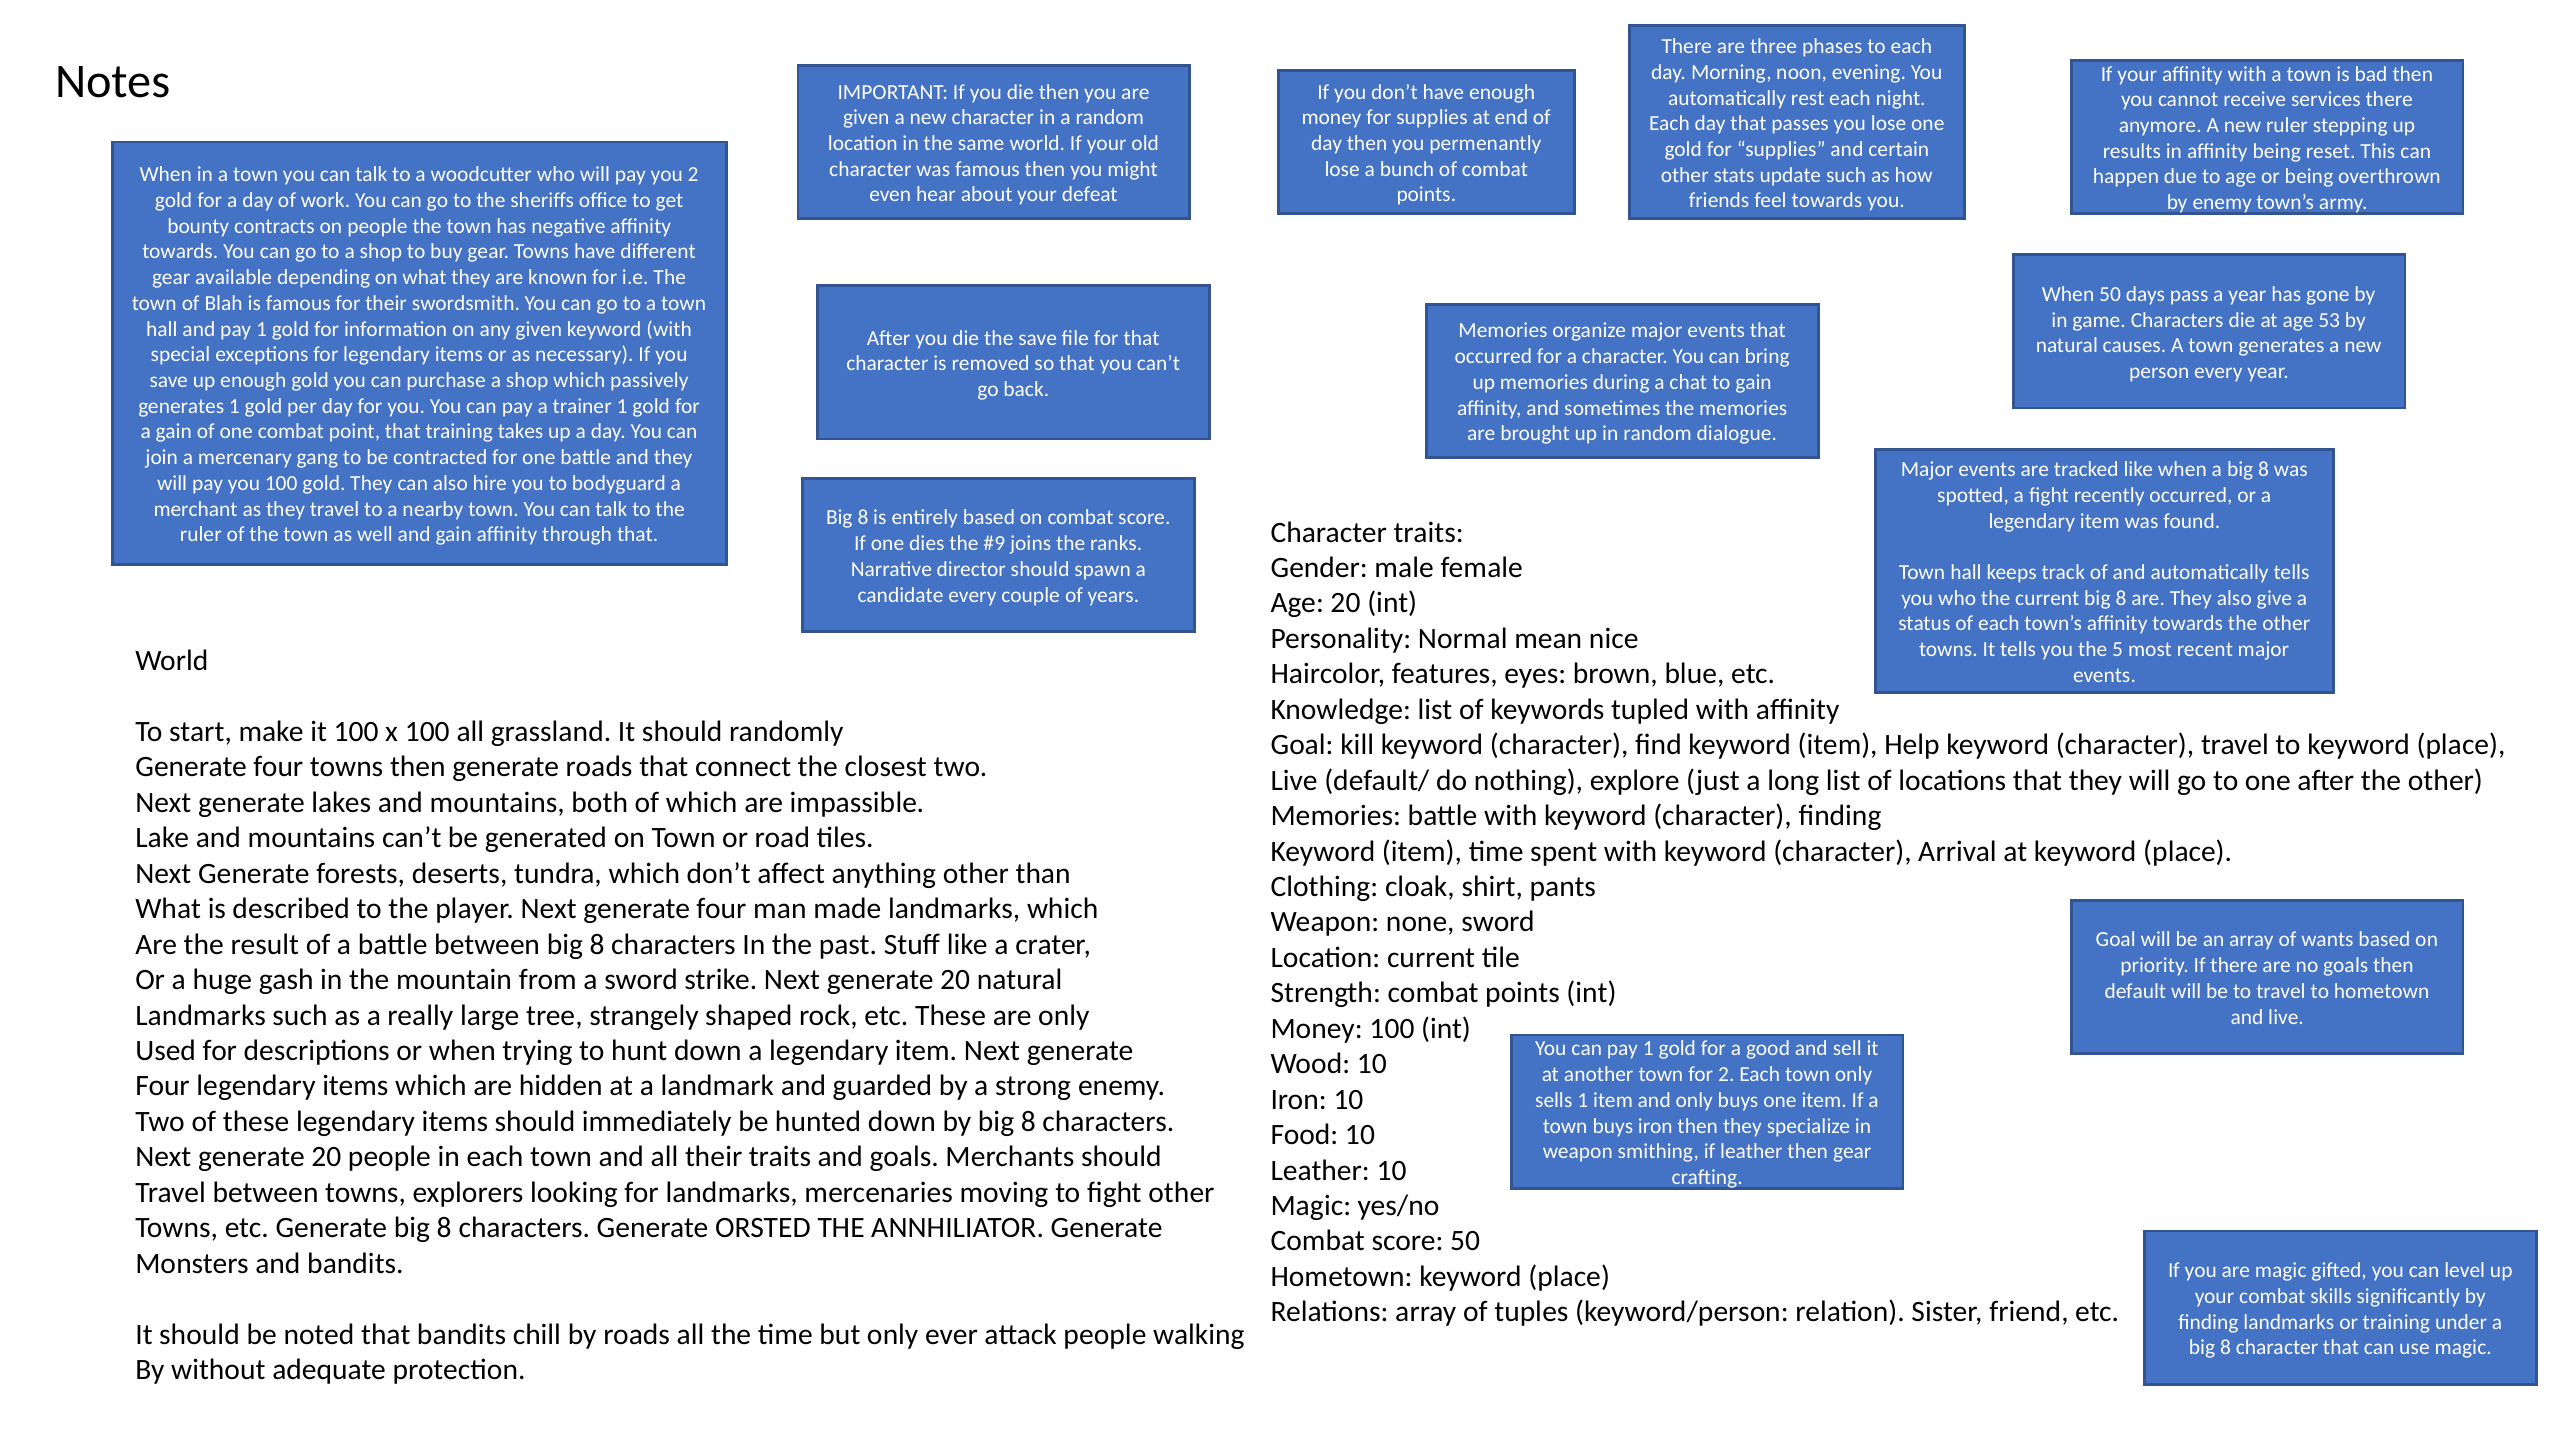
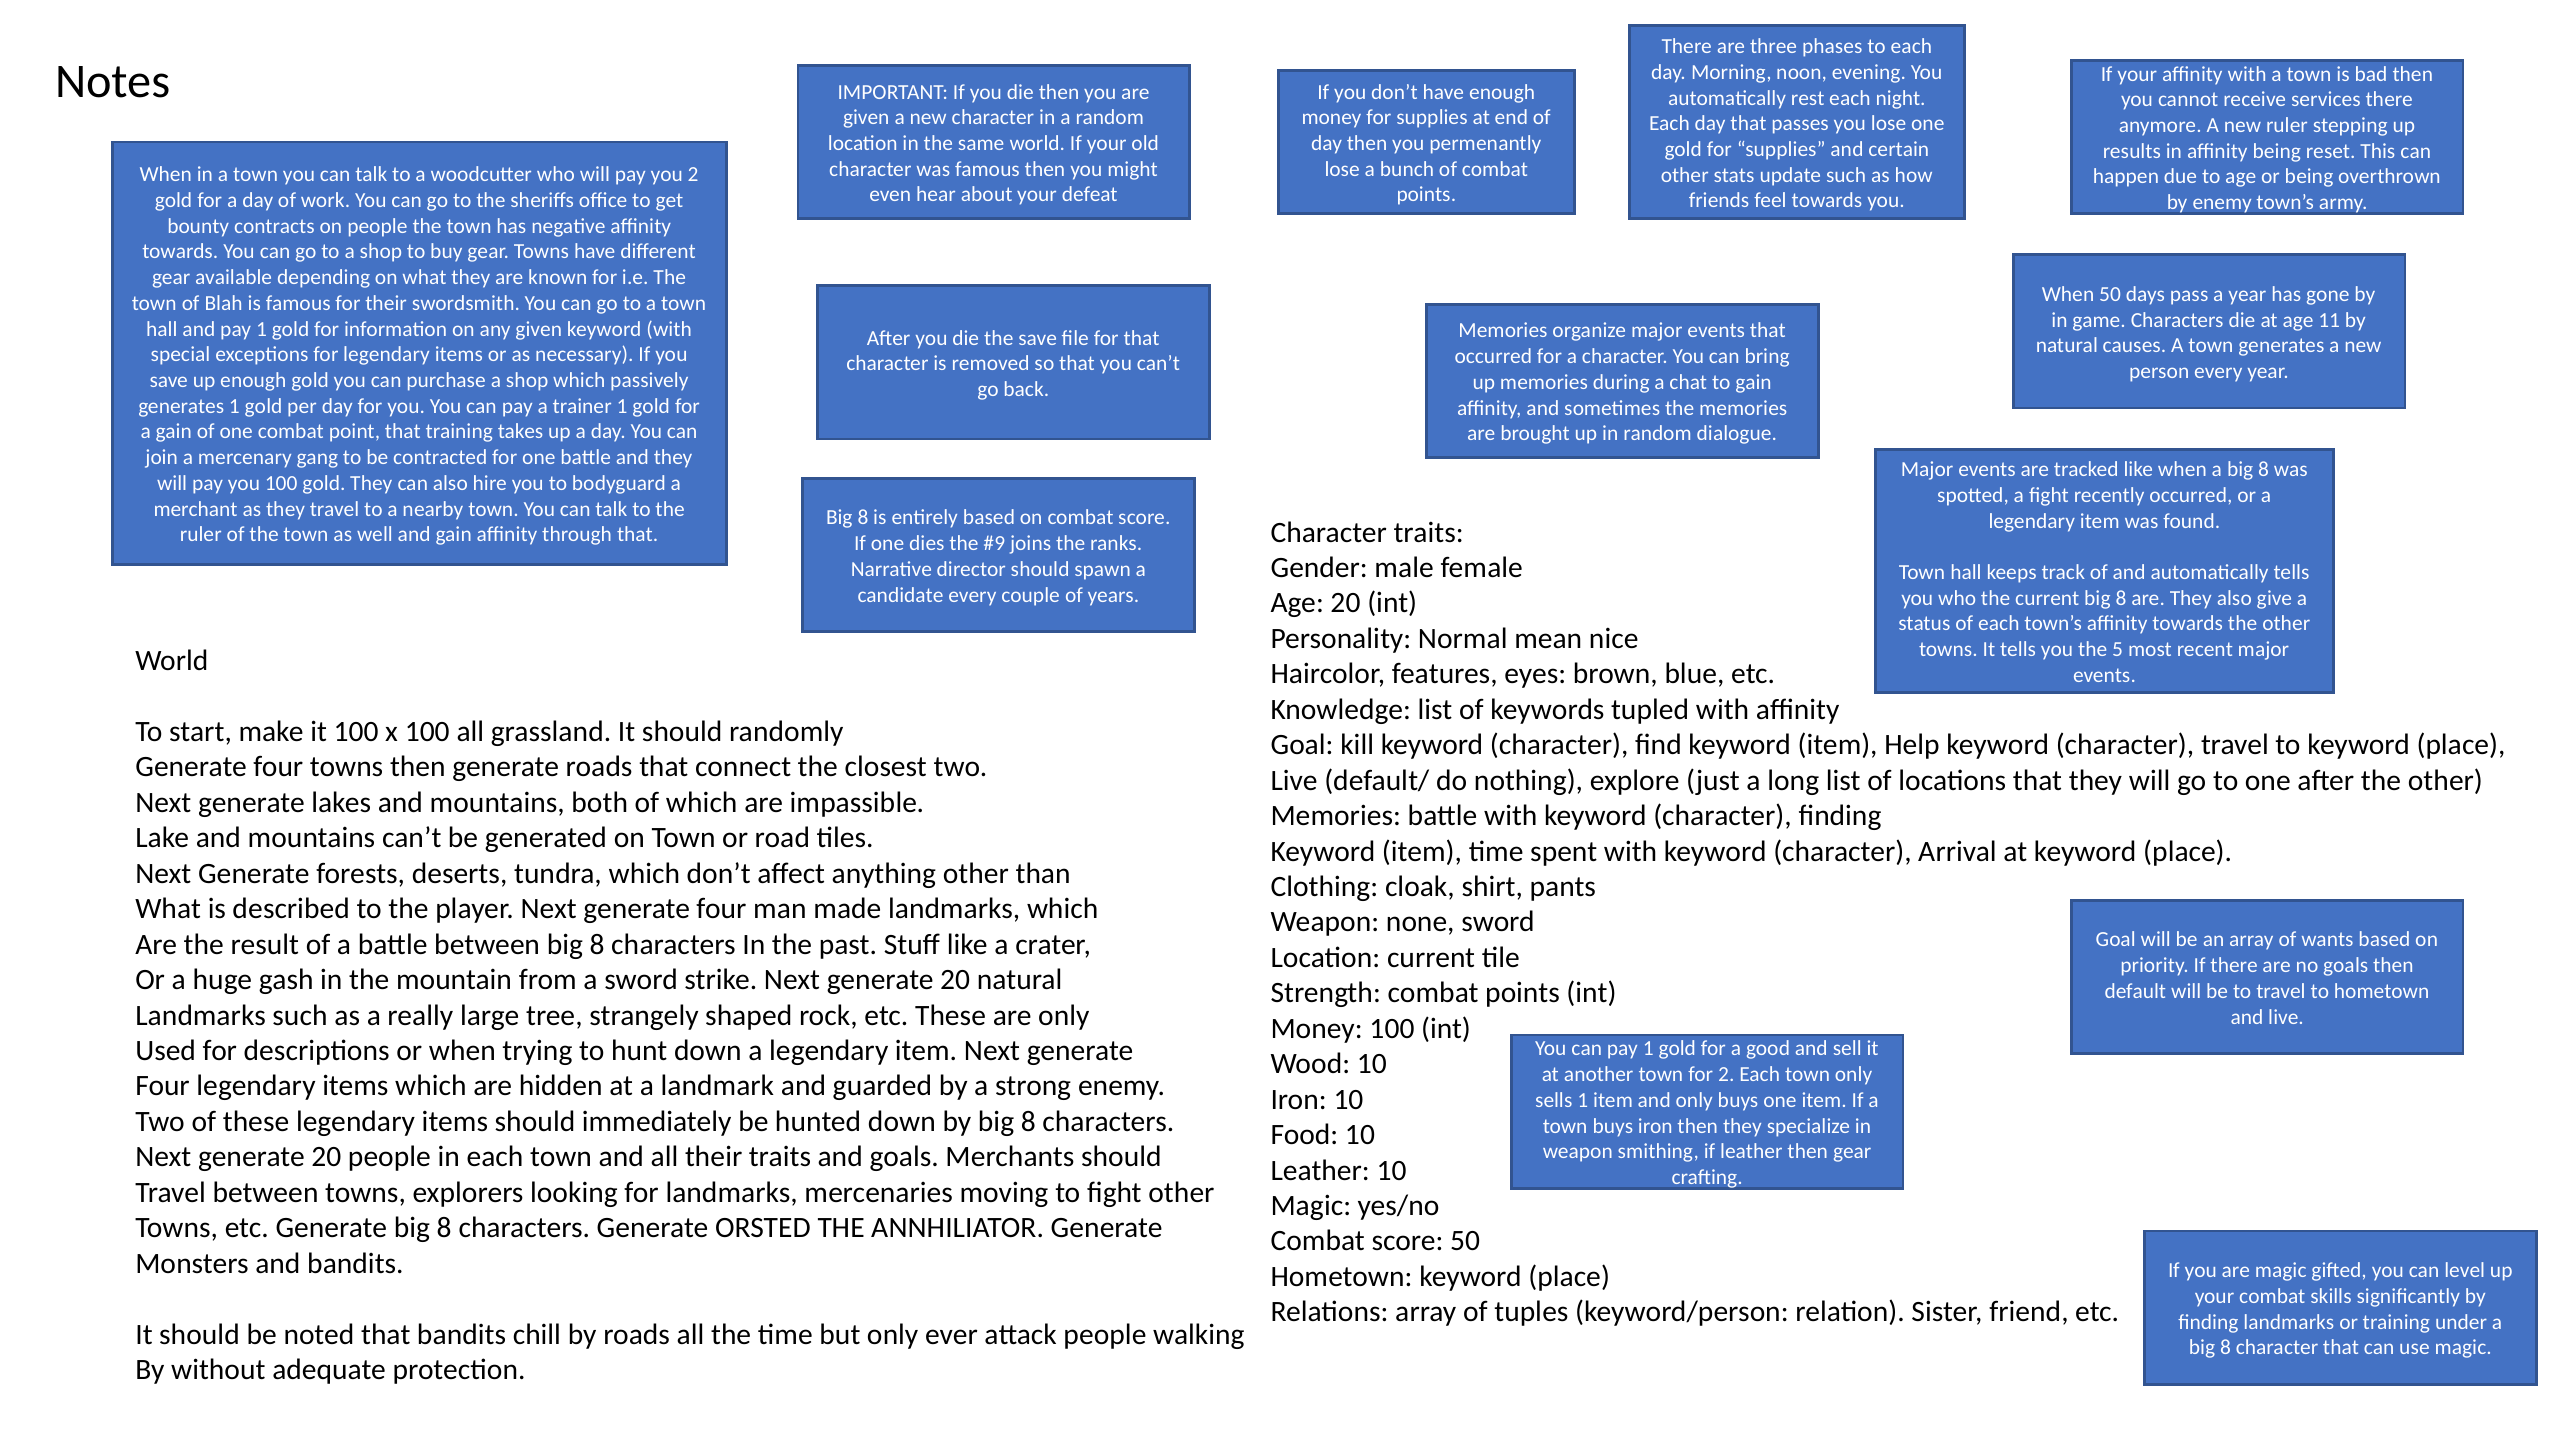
53: 53 -> 11 (2329, 320)
